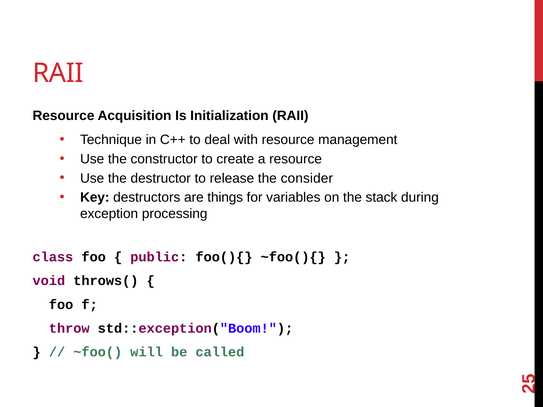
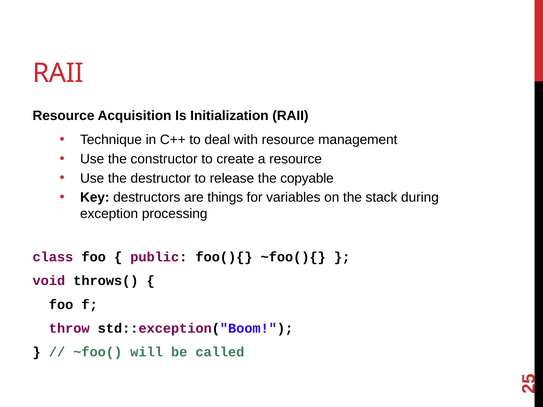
consider: consider -> copyable (307, 178)
